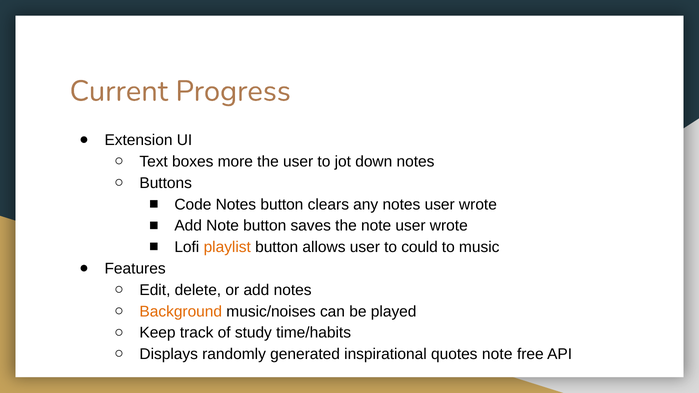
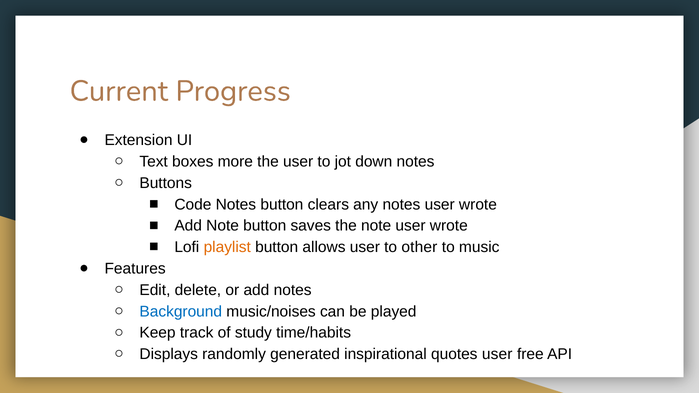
could: could -> other (419, 247)
Background colour: orange -> blue (181, 312)
quotes note: note -> user (497, 354)
